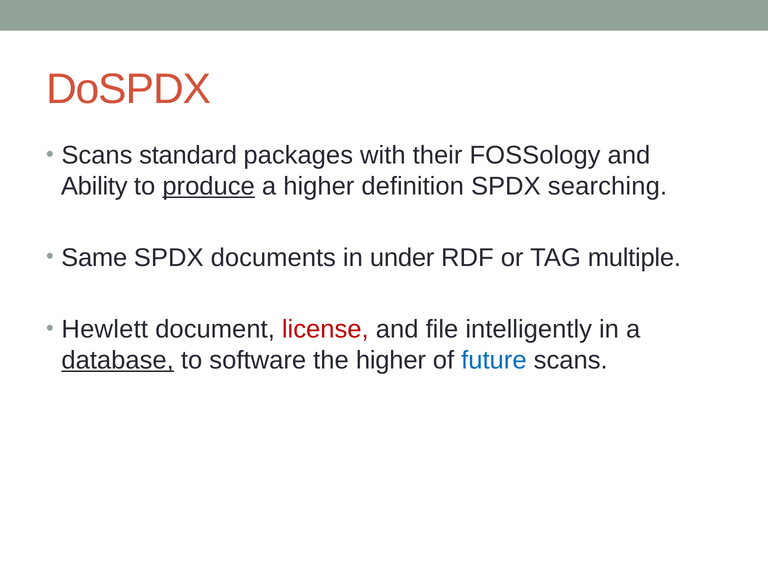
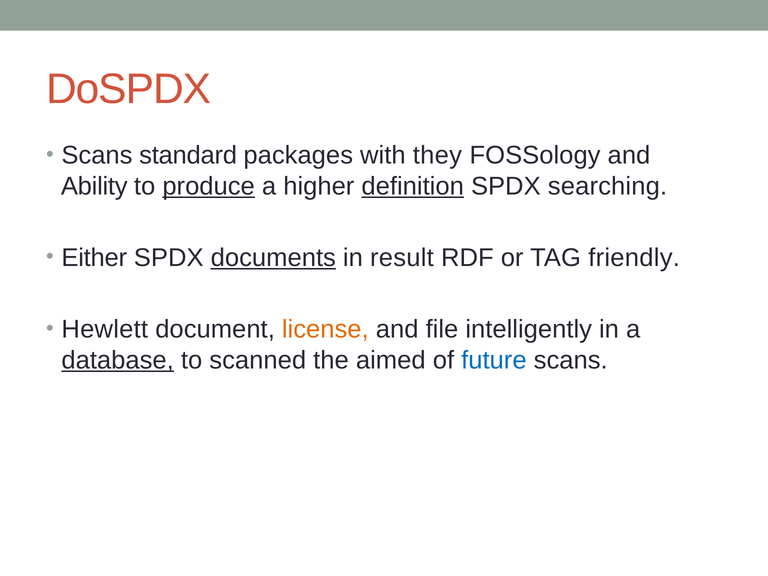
their: their -> they (437, 155)
definition underline: none -> present (413, 186)
Same: Same -> Either (94, 258)
documents underline: none -> present (273, 258)
under: under -> result (402, 258)
multiple: multiple -> friendly (634, 258)
license colour: red -> orange (325, 329)
software: software -> scanned (258, 360)
the higher: higher -> aimed (391, 360)
